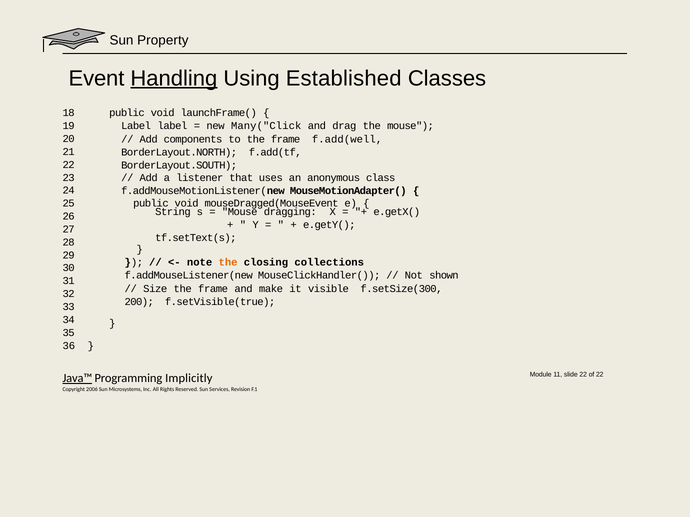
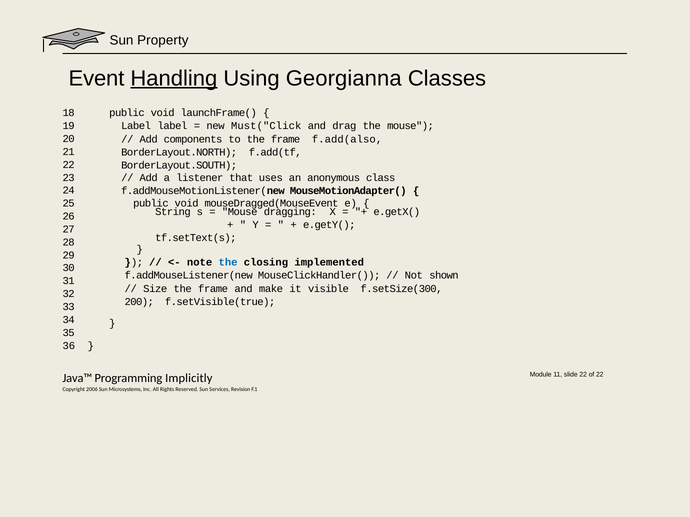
Established: Established -> Georgianna (344, 78)
Many("Click: Many("Click -> Must("Click (266, 126)
f.add(well: f.add(well -> f.add(also (347, 139)
the colour: orange -> blue (228, 263)
collections: collections -> implemented (329, 263)
Java™ underline: present -> none (77, 379)
